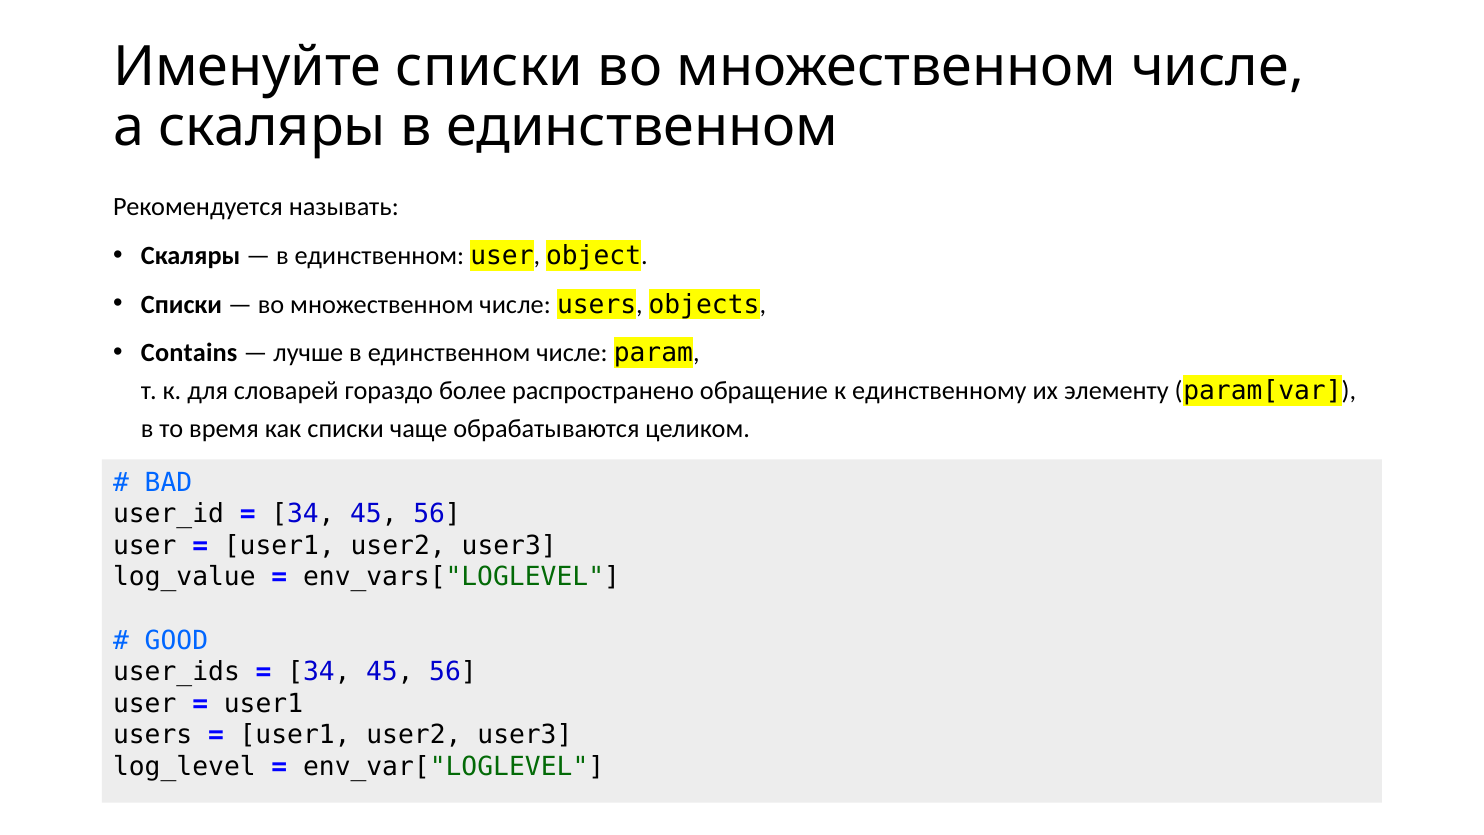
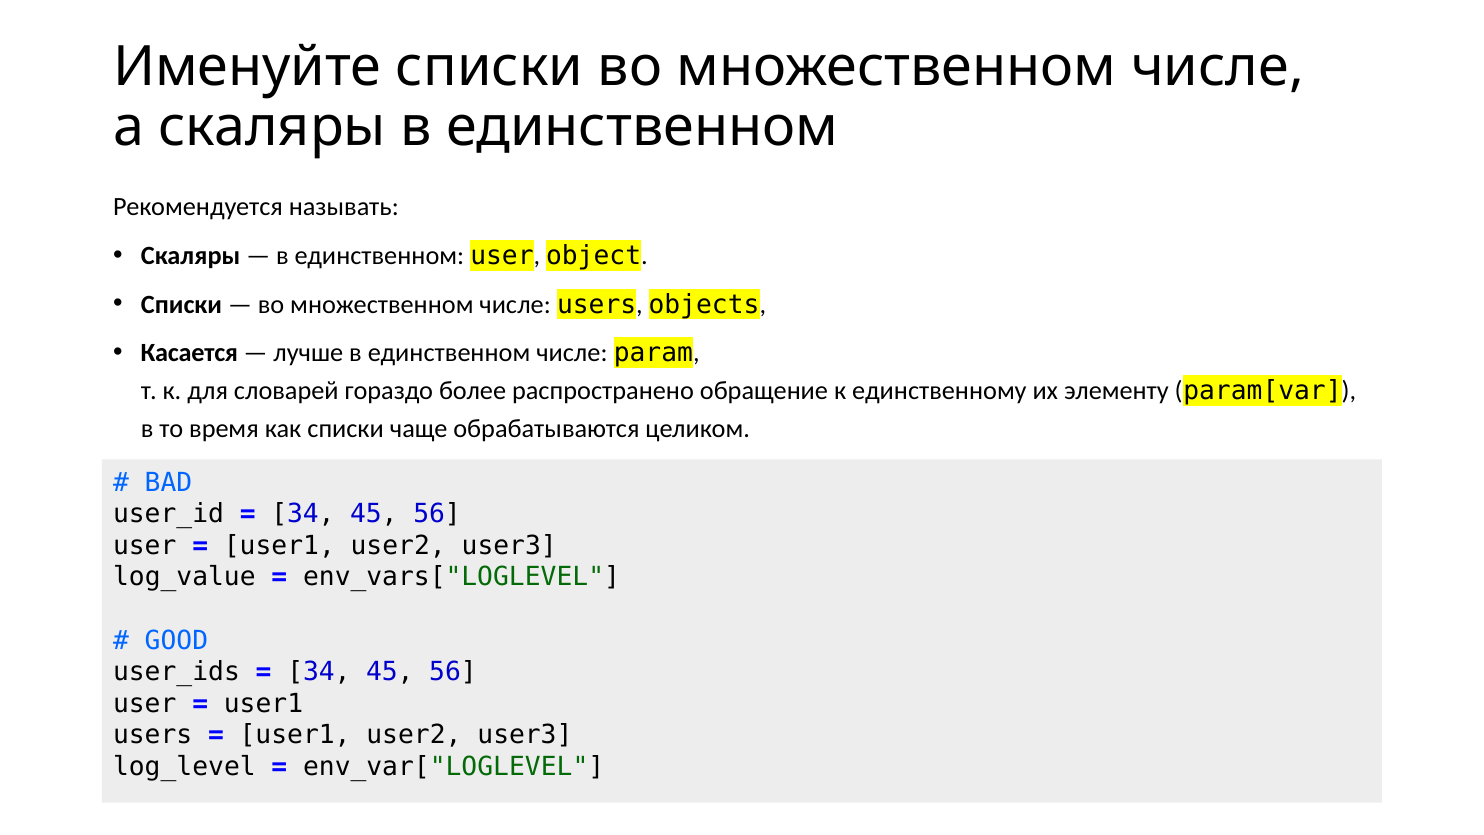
Contains: Contains -> Касается (189, 353)
